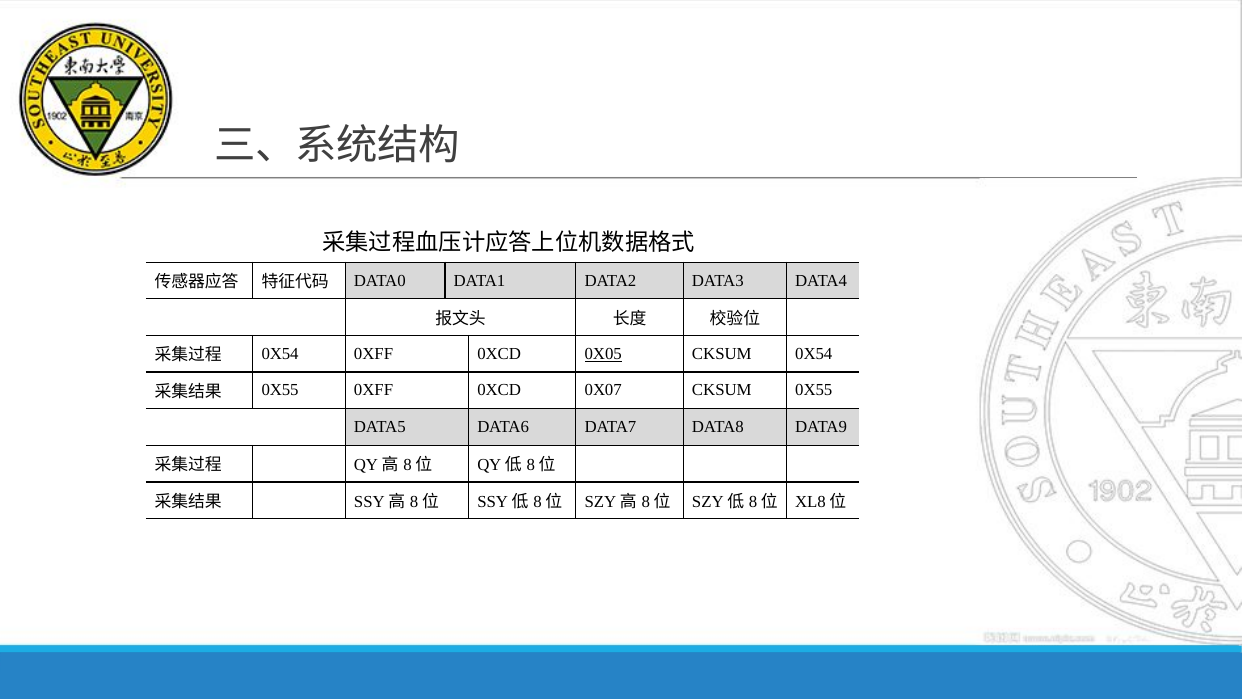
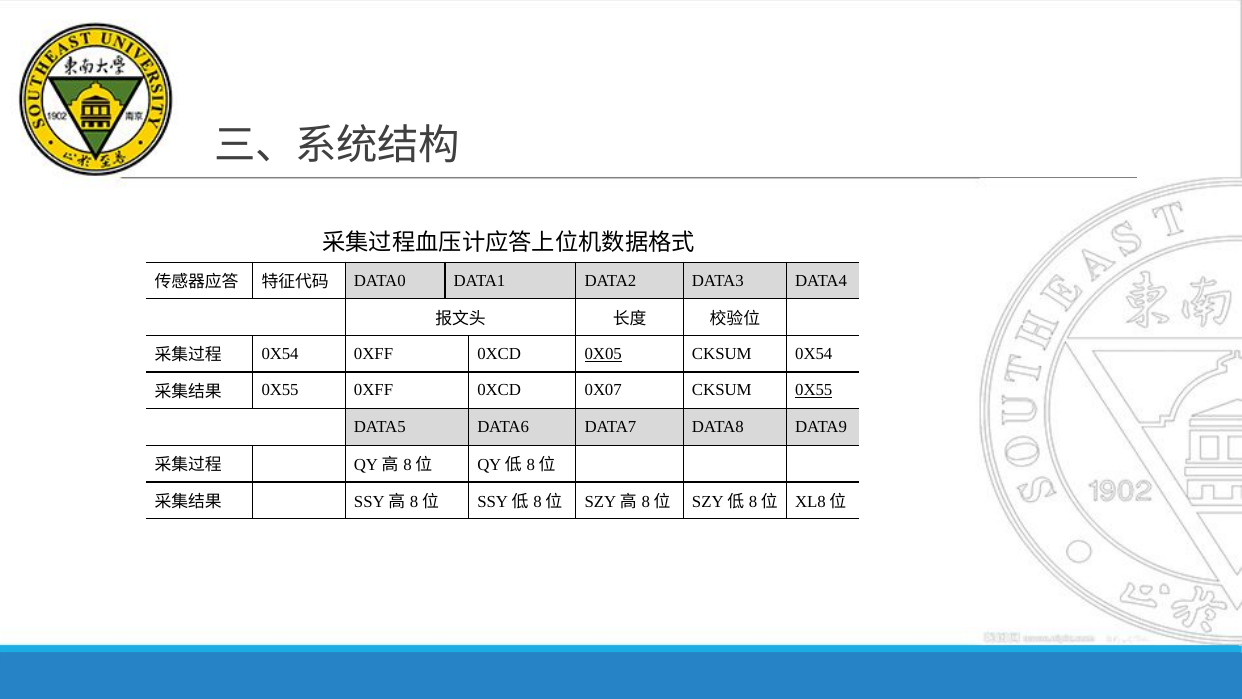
0X55 underline: none -> present (814, 390)
